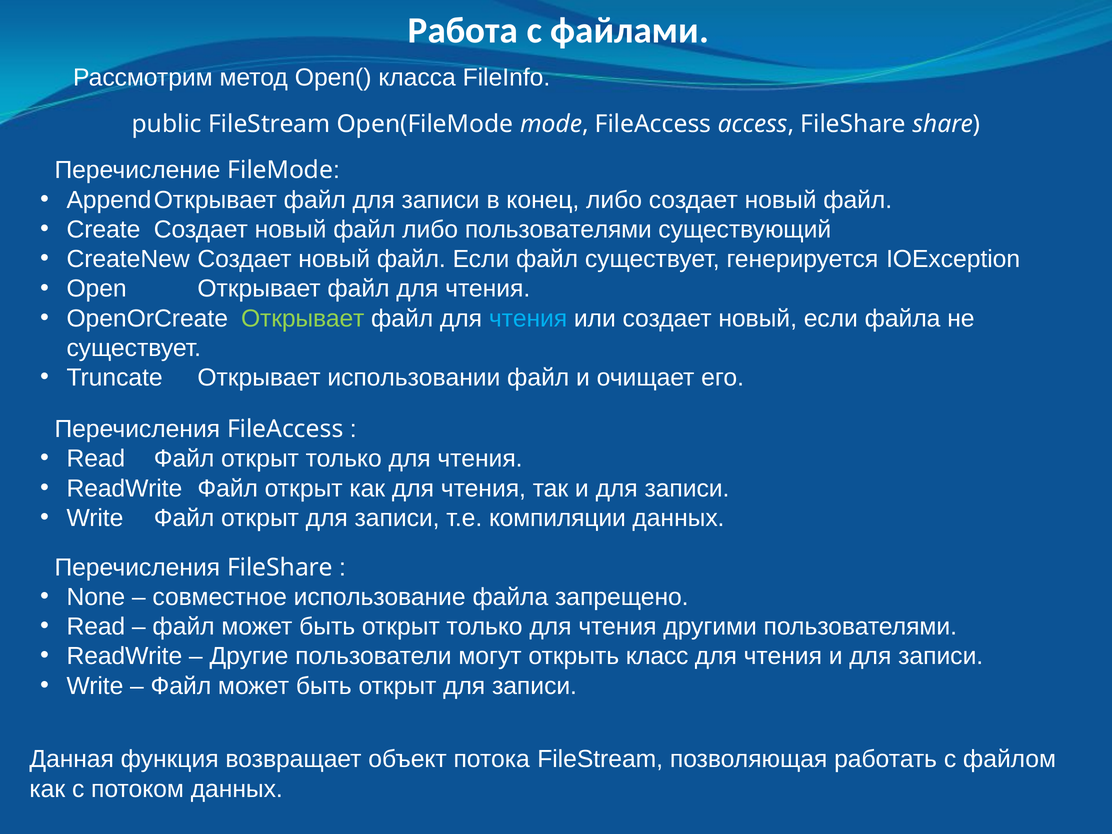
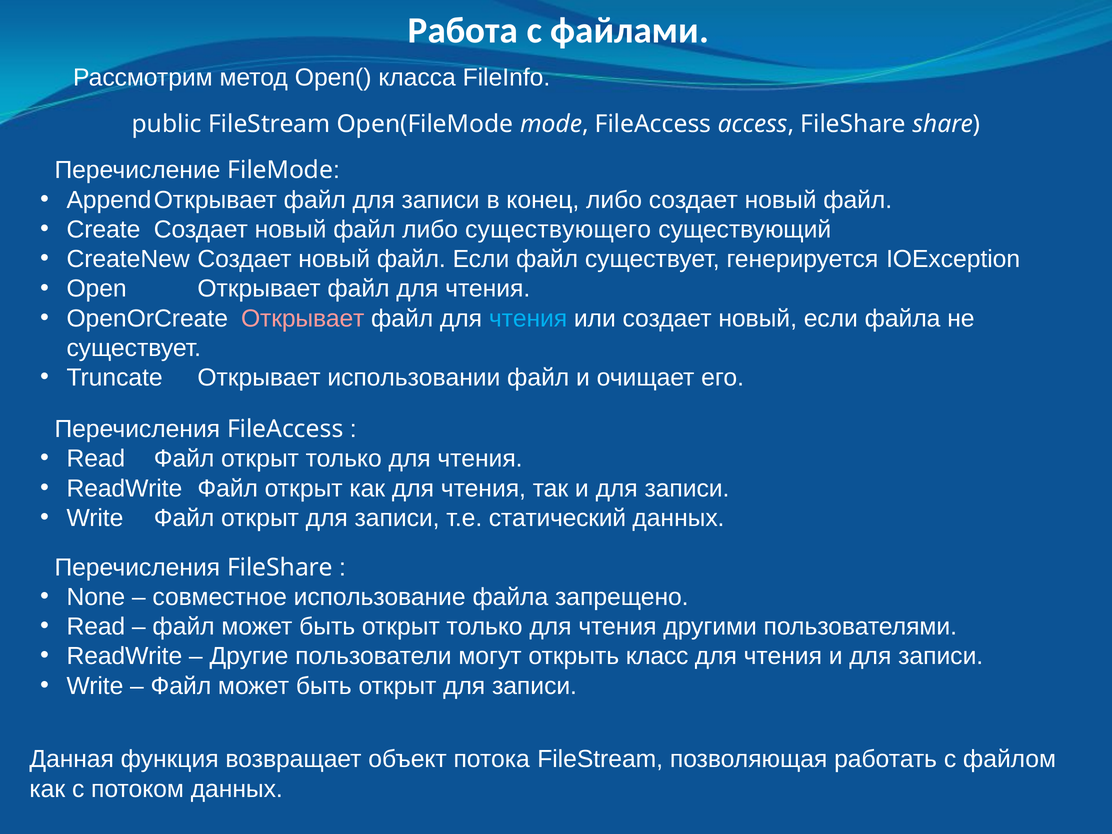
либо пользователями: пользователями -> существующего (558, 230)
Открывает colour: light green -> pink (303, 318)
компиляции: компиляции -> статический (557, 518)
